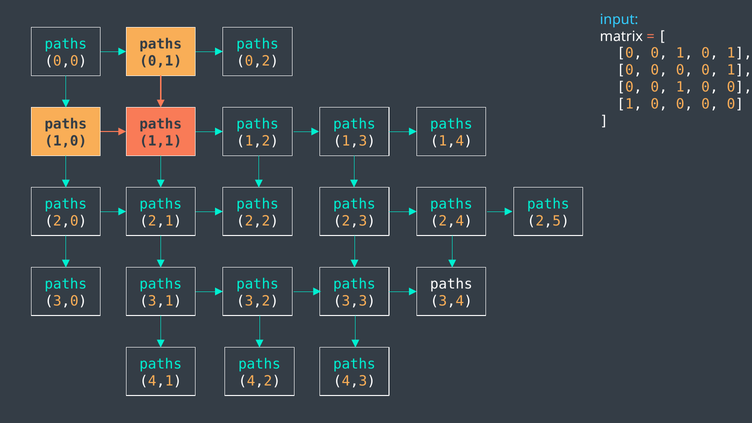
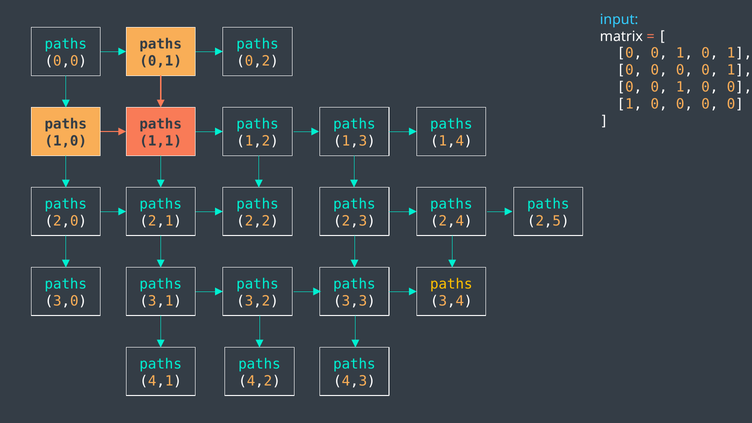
paths colour: white -> yellow (451, 284)
